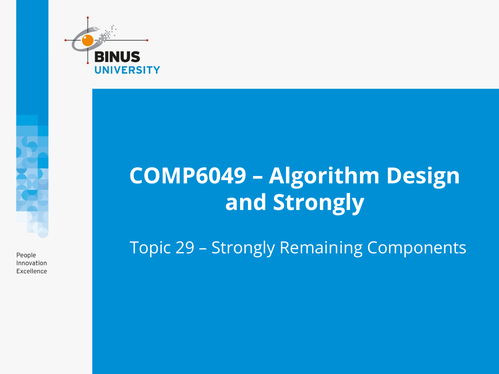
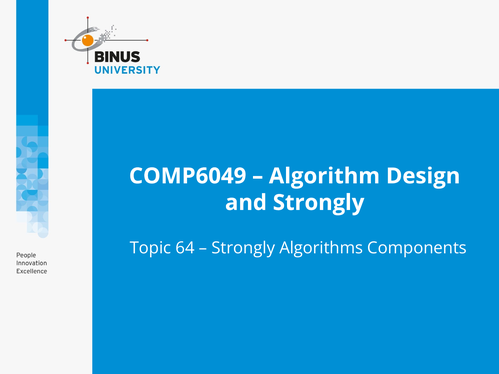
29: 29 -> 64 (185, 248)
Remaining: Remaining -> Algorithms (321, 248)
